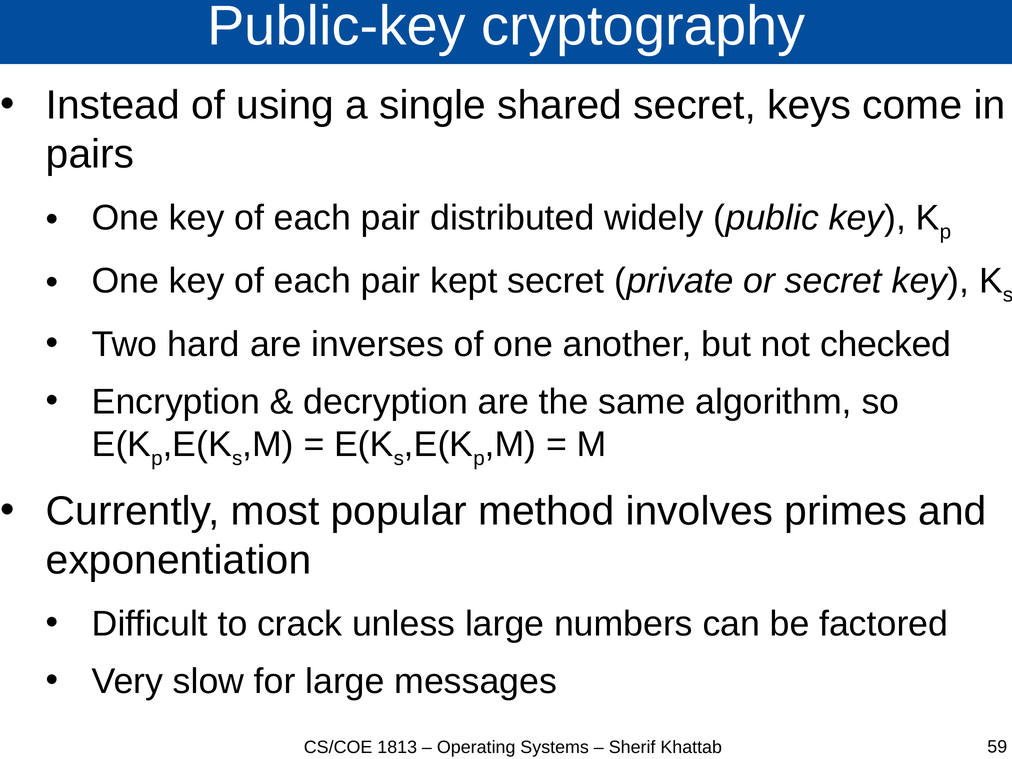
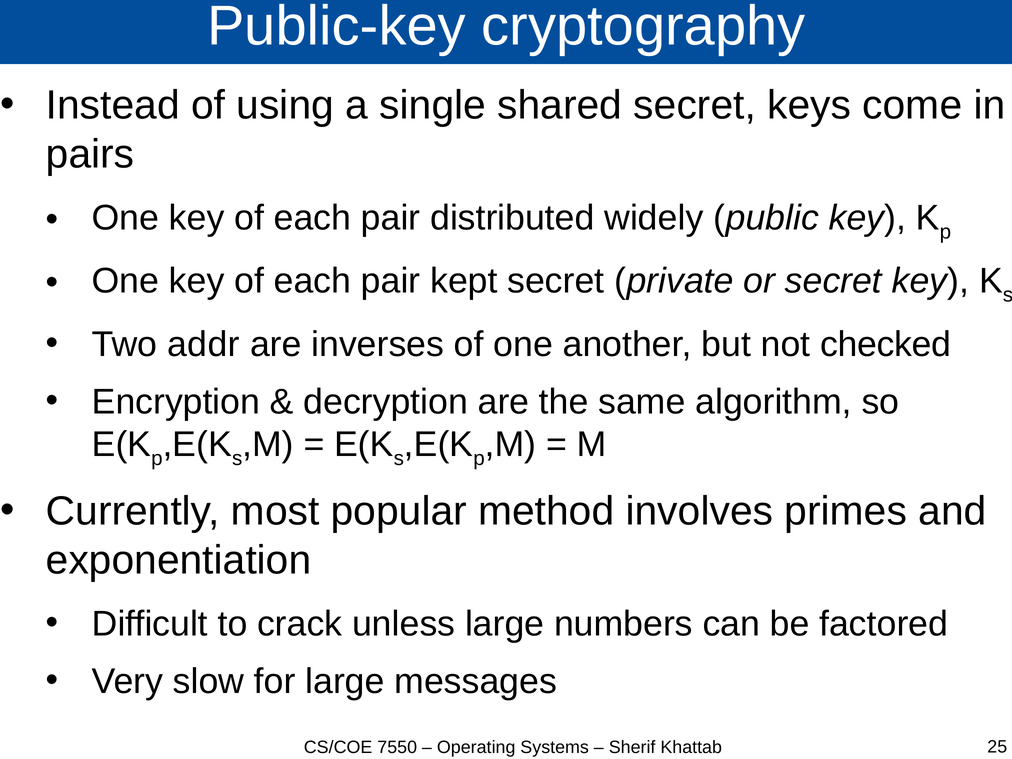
hard: hard -> addr (203, 344)
1813: 1813 -> 7550 (397, 747)
59: 59 -> 25 (997, 747)
